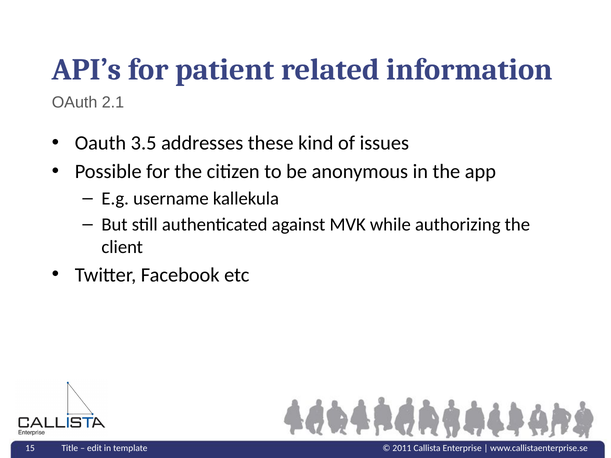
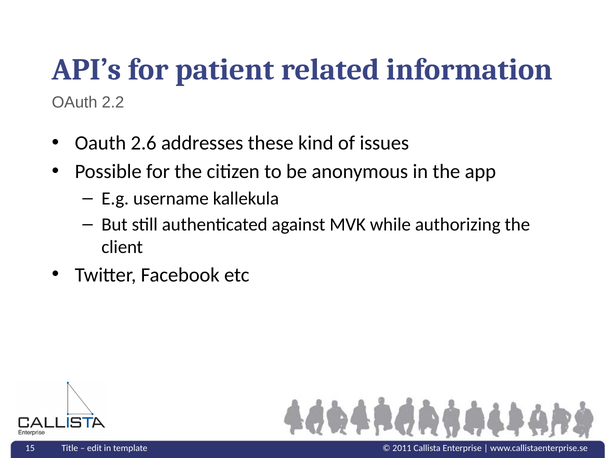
2.1: 2.1 -> 2.2 (113, 103)
3.5: 3.5 -> 2.6 (144, 143)
